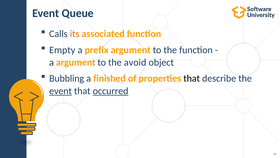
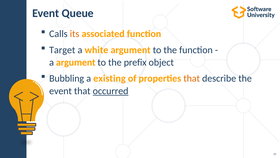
Empty: Empty -> Target (62, 50)
prefix: prefix -> white (96, 50)
avoid: avoid -> prefix (135, 62)
finished: finished -> existing (109, 78)
that colour: black -> orange (192, 78)
event underline: present -> none (61, 91)
